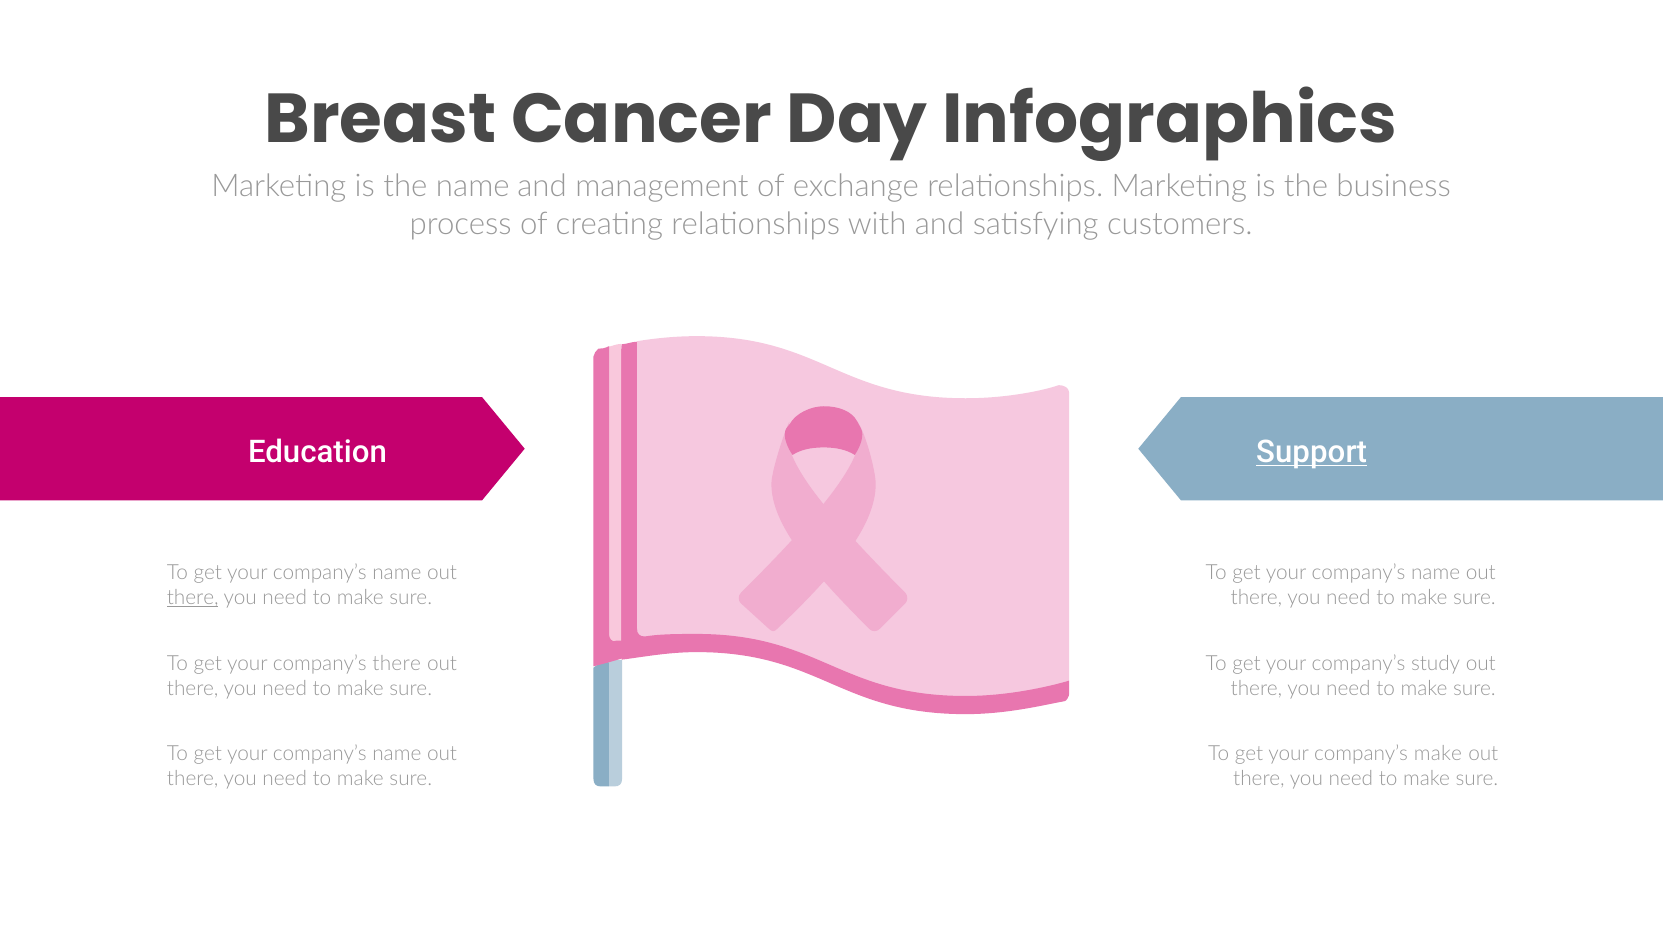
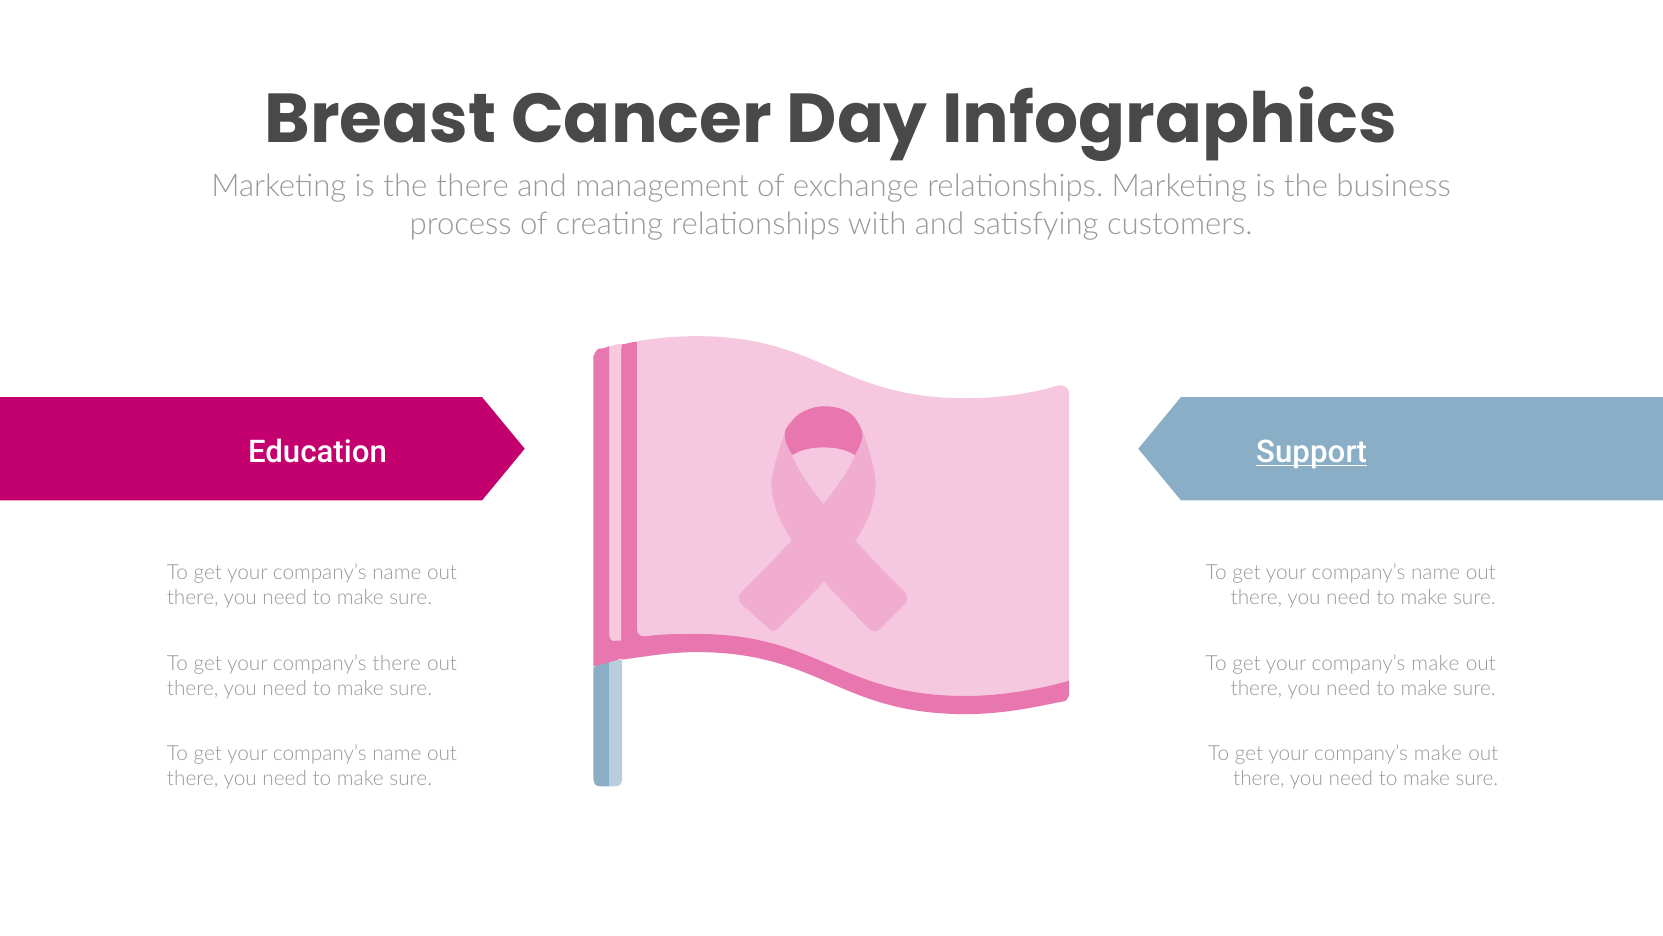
the name: name -> there (473, 187)
there underline: present -> none (193, 597)
study: study -> make (1435, 663)
